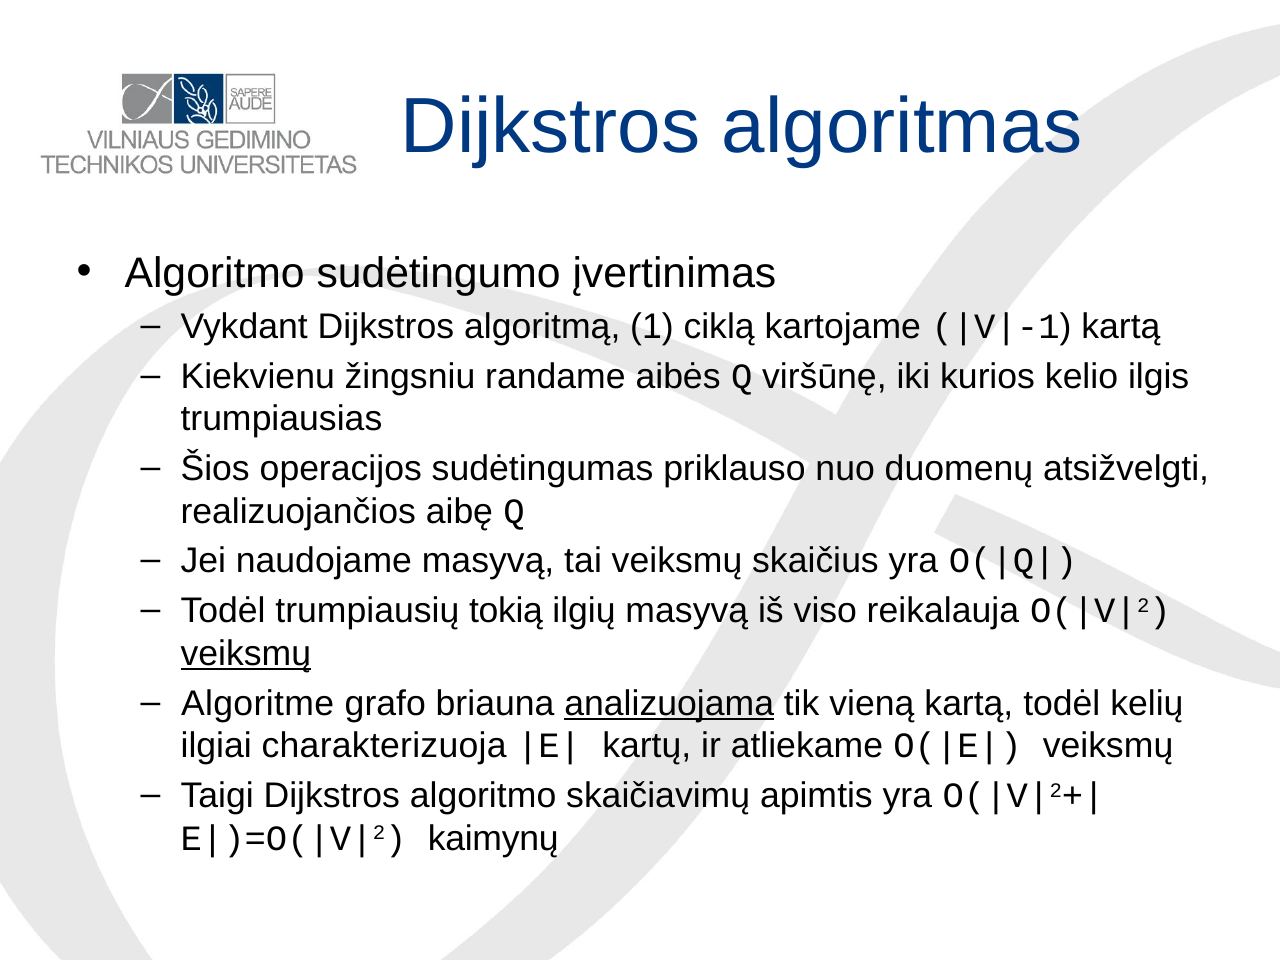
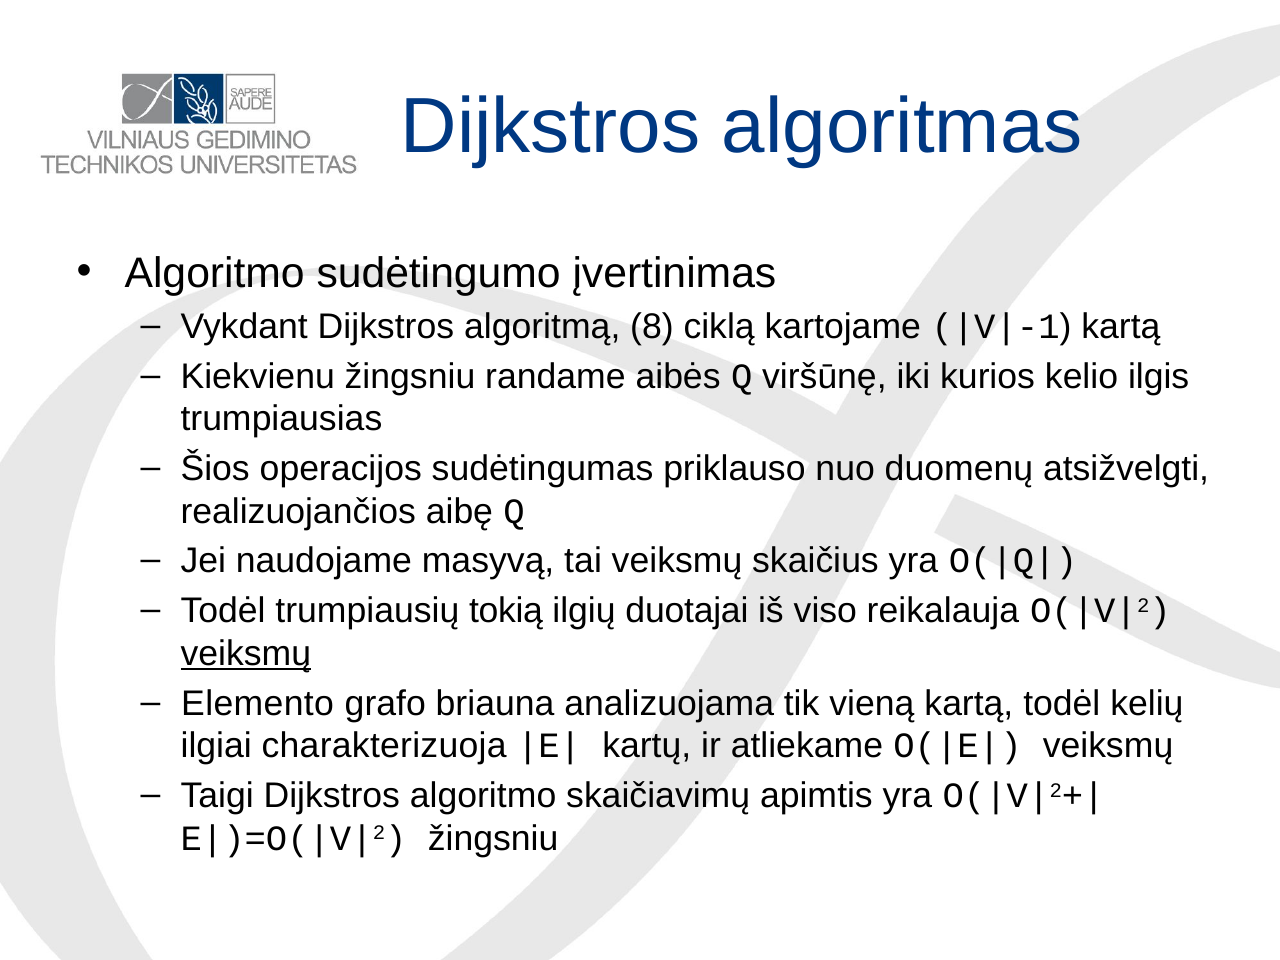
1: 1 -> 8 (652, 327)
ilgių masyvą: masyvą -> duotajai (687, 611)
Algoritme: Algoritme -> Elemento (258, 703)
analizuojama underline: present -> none (669, 703)
kaimynų: kaimynų -> žingsniu (493, 839)
